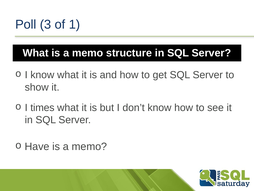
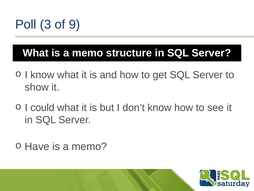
1: 1 -> 9 (74, 24)
times: times -> could (42, 107)
